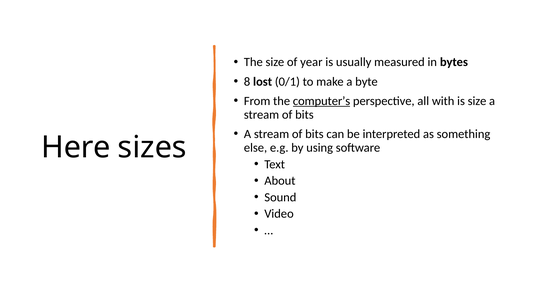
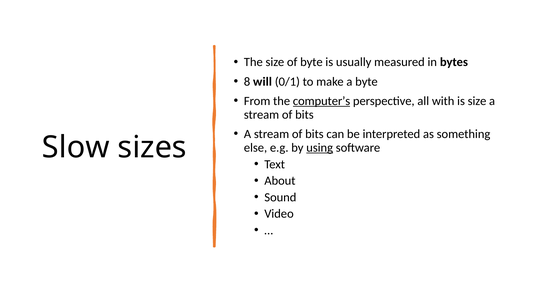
of year: year -> byte (311, 62)
lost: lost -> will (263, 82)
Here: Here -> Slow (76, 147)
using underline: none -> present (320, 148)
